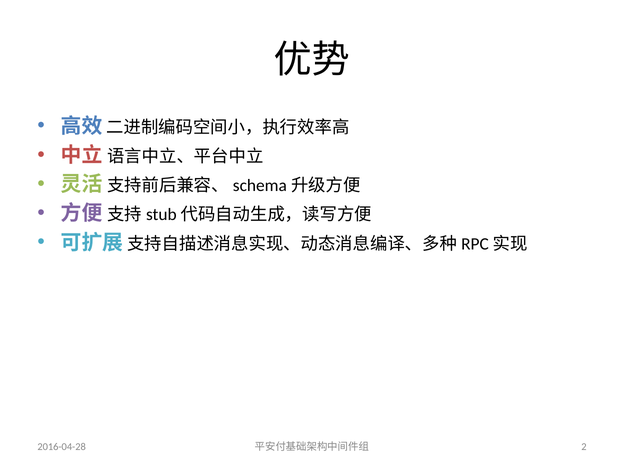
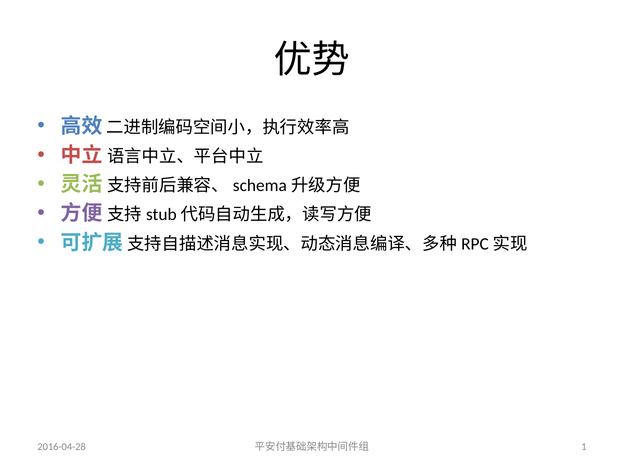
2: 2 -> 1 (584, 447)
